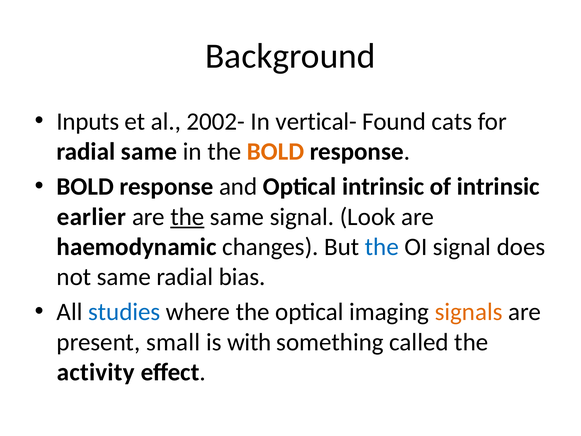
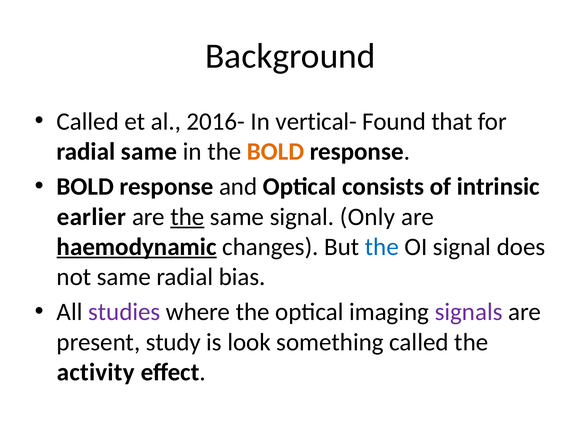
Inputs: Inputs -> Called (88, 121)
2002-: 2002- -> 2016- (216, 121)
cats: cats -> that (452, 121)
Optical intrinsic: intrinsic -> consists (383, 187)
Look: Look -> Only (368, 217)
haemodynamic underline: none -> present (137, 247)
studies colour: blue -> purple (124, 312)
signals colour: orange -> purple (469, 312)
small: small -> study (173, 342)
with: with -> look (249, 342)
